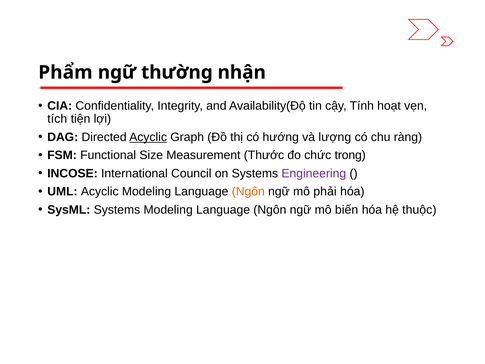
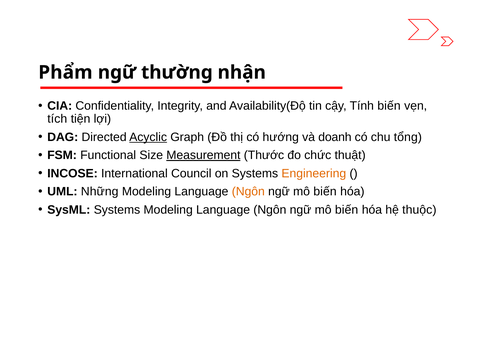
Tính hoạt: hoạt -> biến (389, 106)
lượng: lượng -> doanh (335, 137)
ràng: ràng -> tổng (408, 137)
Measurement underline: none -> present (203, 155)
trong: trong -> thuật (350, 155)
Engineering colour: purple -> orange (314, 173)
UML Acyclic: Acyclic -> Những (100, 191)
phải: phải -> biến (325, 191)
